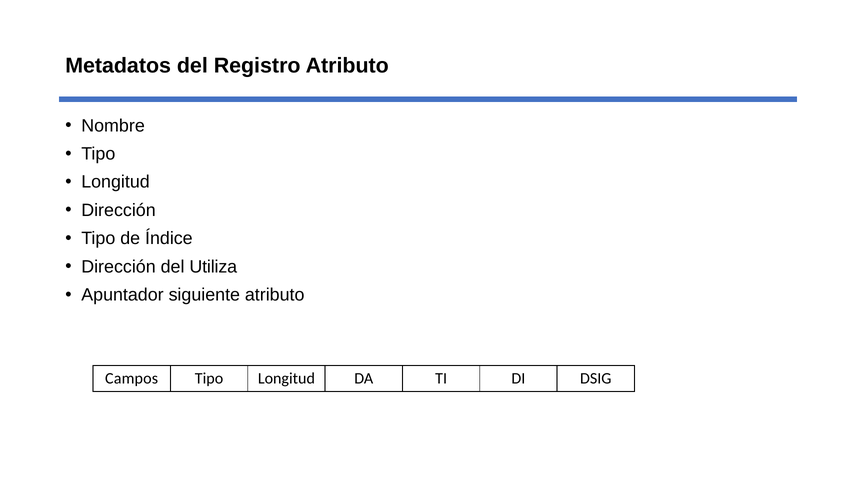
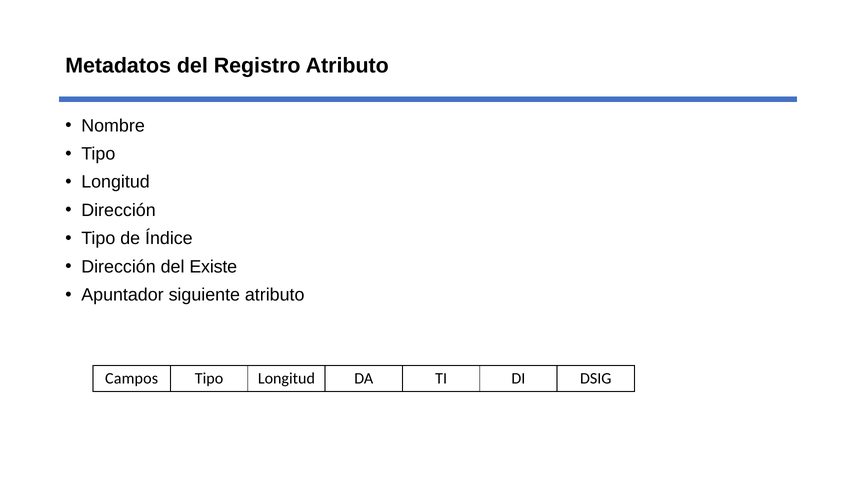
Utiliza: Utiliza -> Existe (213, 266)
